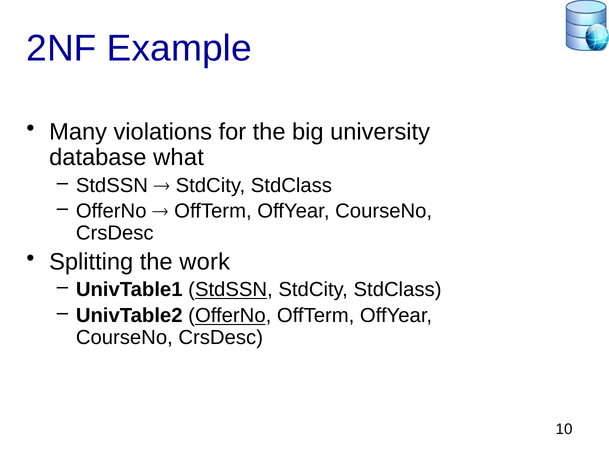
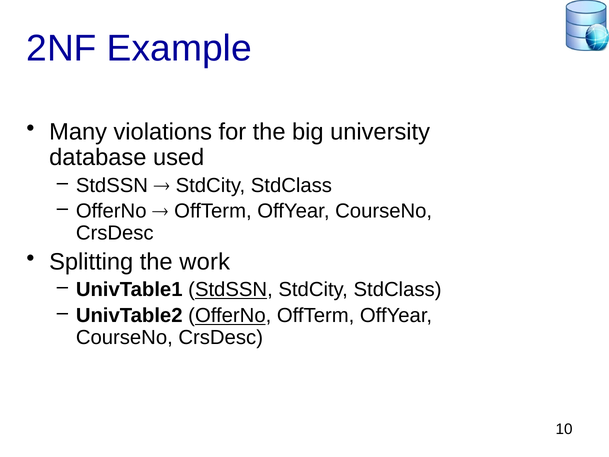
what: what -> used (179, 157)
